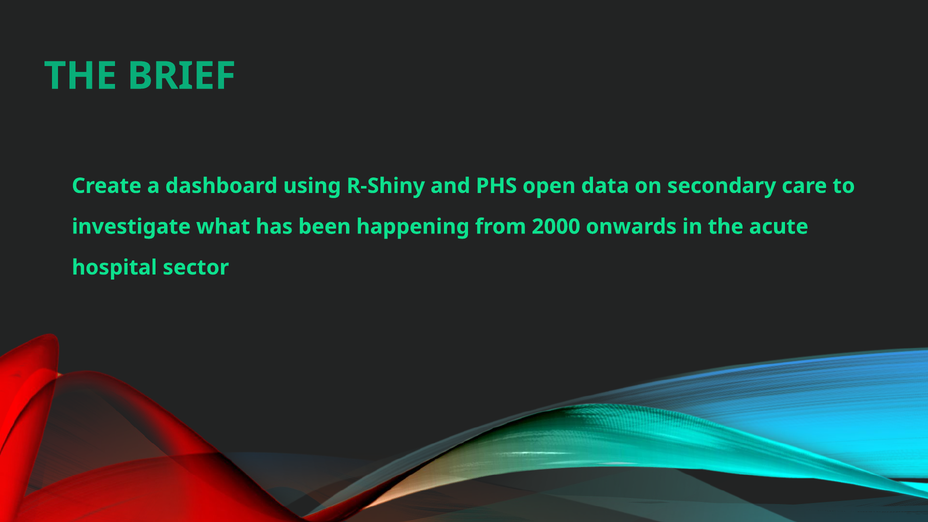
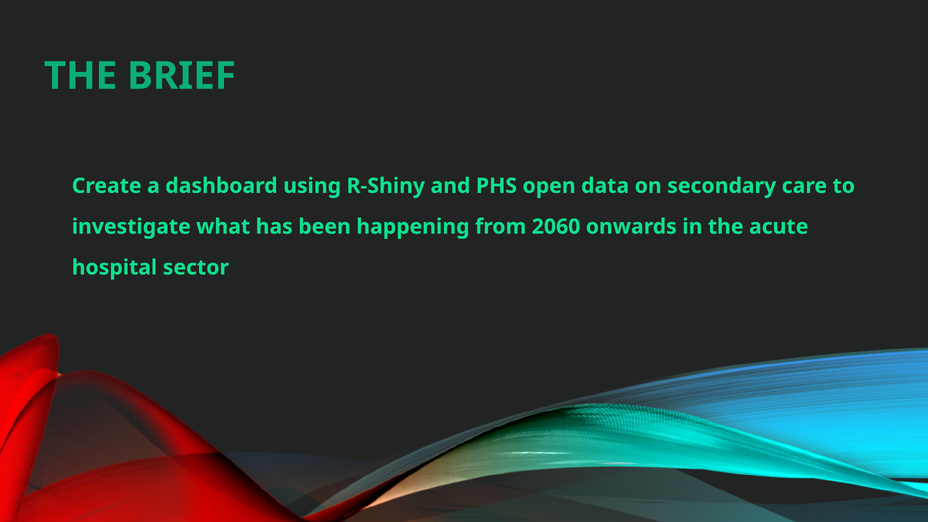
2000: 2000 -> 2060 (556, 227)
